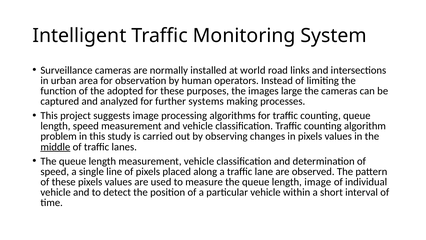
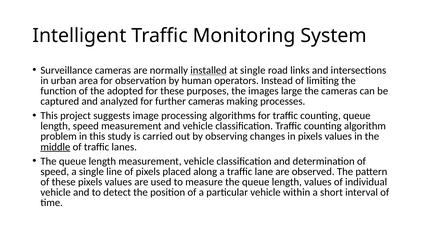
installed underline: none -> present (209, 70)
at world: world -> single (253, 70)
further systems: systems -> cameras (206, 101)
length image: image -> values (318, 182)
